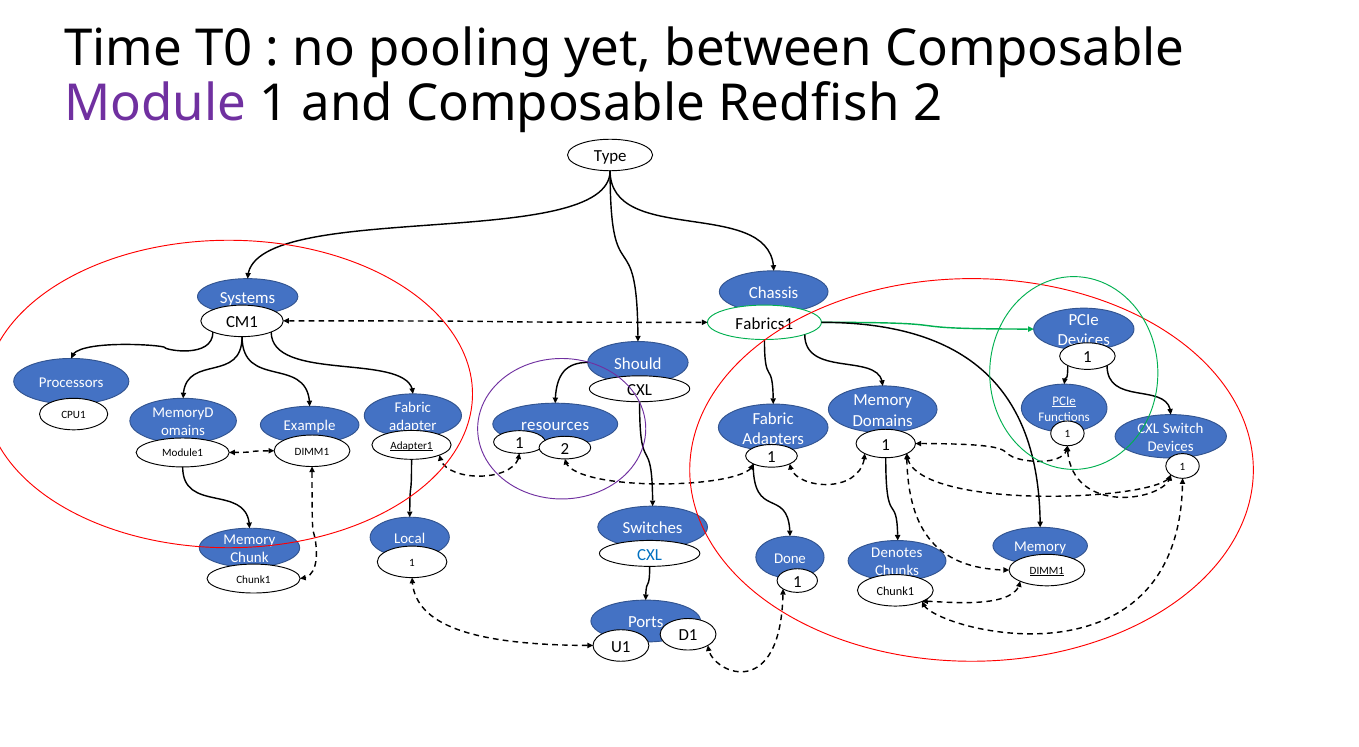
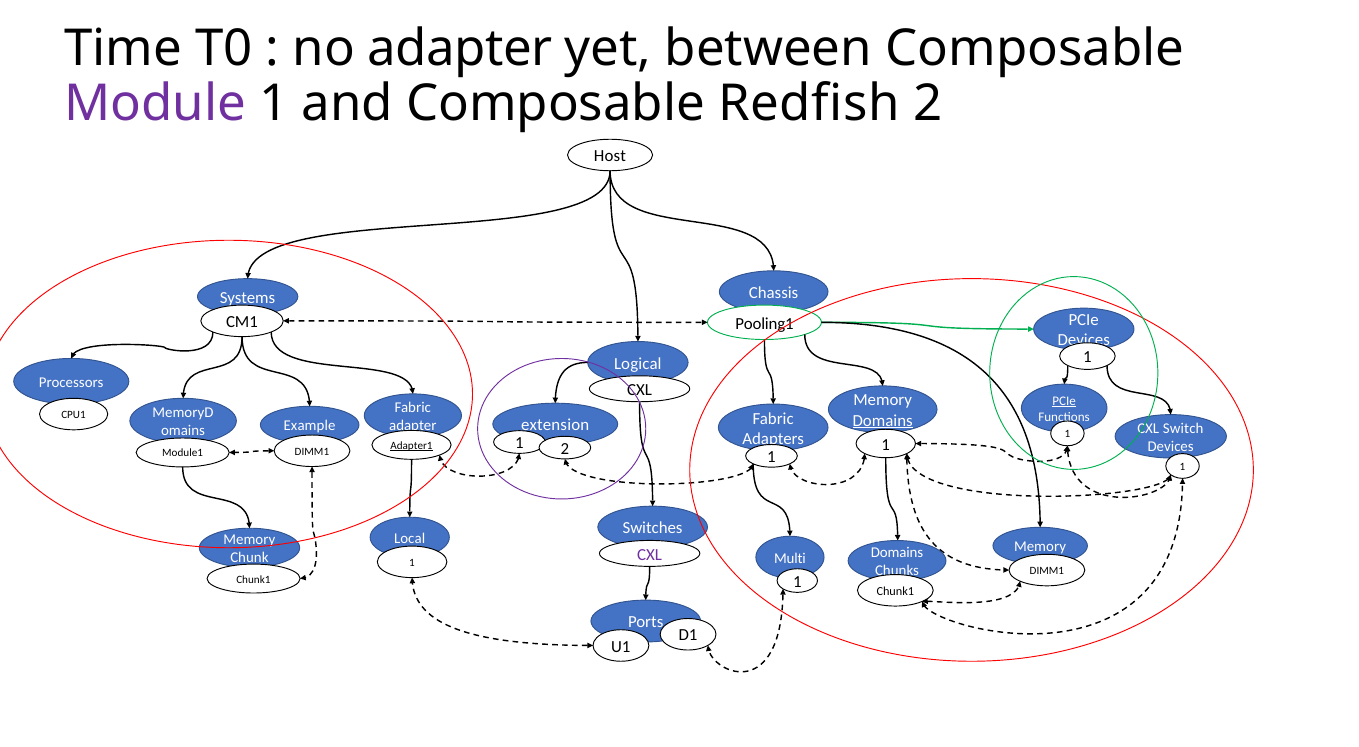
no pooling: pooling -> adapter (460, 49)
Type: Type -> Host (610, 156)
Fabrics1: Fabrics1 -> Pooling1 (764, 324)
Should: Should -> Logical (638, 364)
Domains underline: none -> present (883, 421)
resources: resources -> extension (555, 426)
Denotes: Denotes -> Domains (897, 553)
CXL colour: blue -> purple (650, 555)
Done: Done -> Multi (790, 559)
DIMM1 underline: present -> none (1047, 571)
